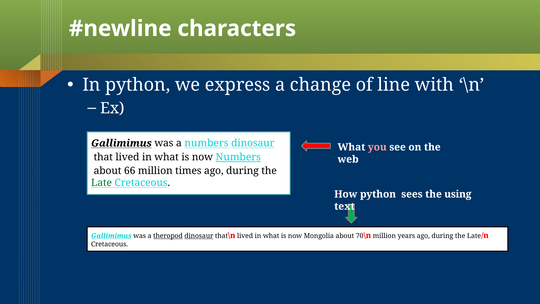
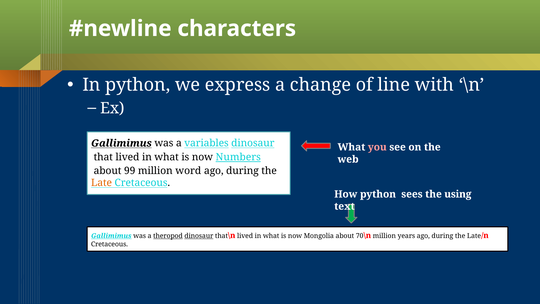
a numbers: numbers -> variables (206, 143)
66: 66 -> 99 (130, 171)
times: times -> word (188, 171)
Late colour: green -> orange (102, 183)
